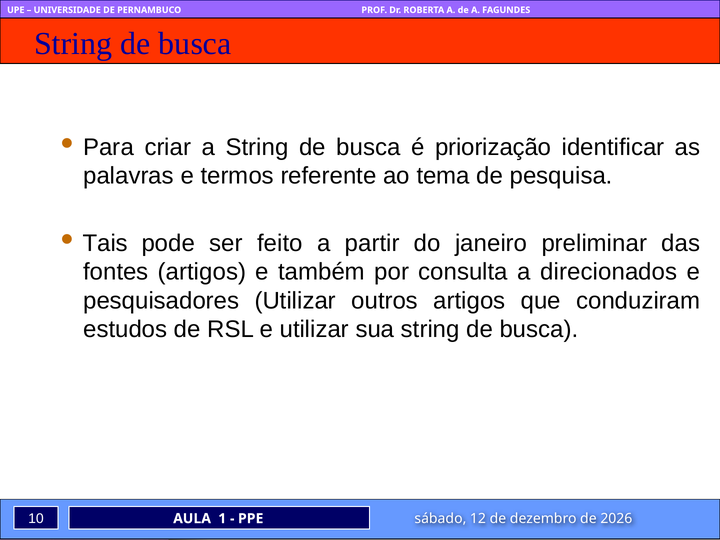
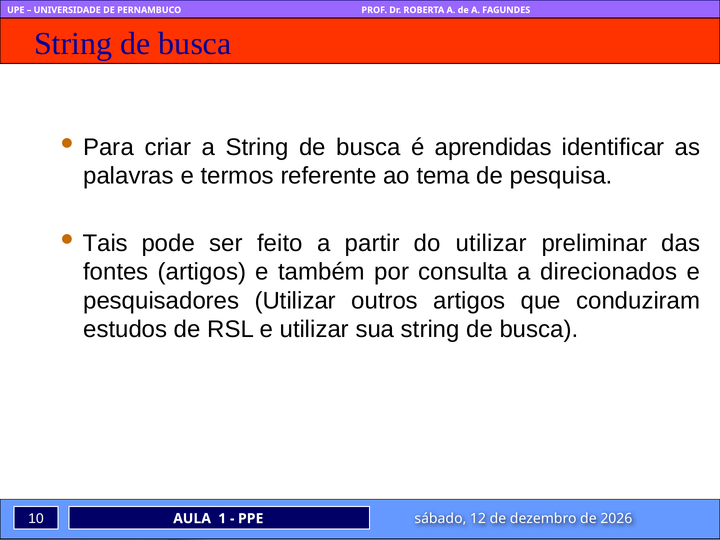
priorização: priorização -> aprendidas (493, 147)
do janeiro: janeiro -> utilizar (491, 243)
